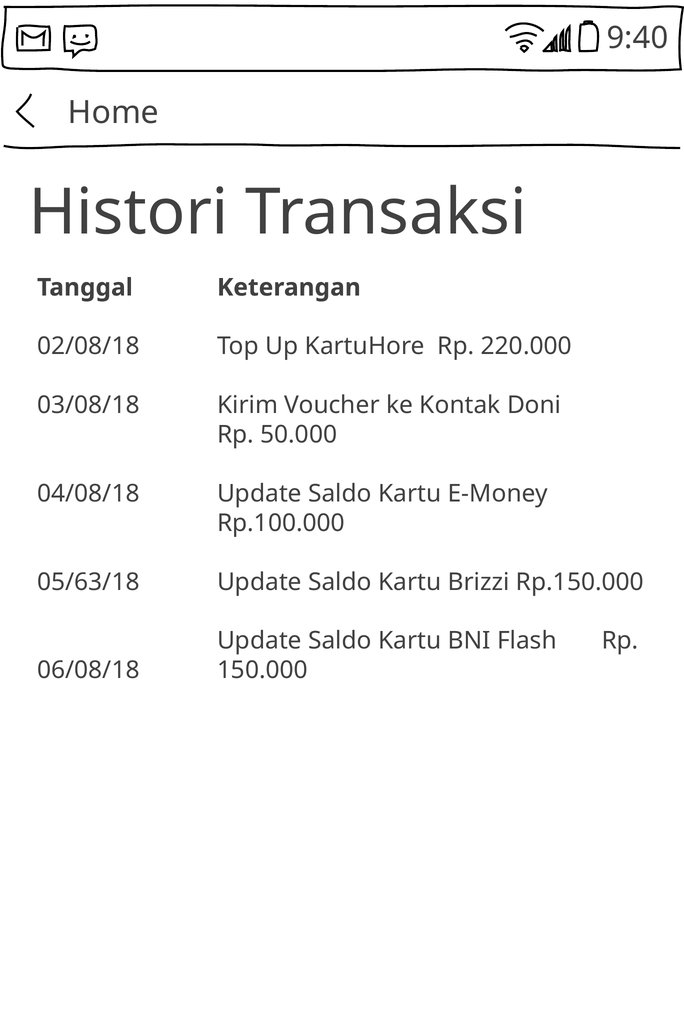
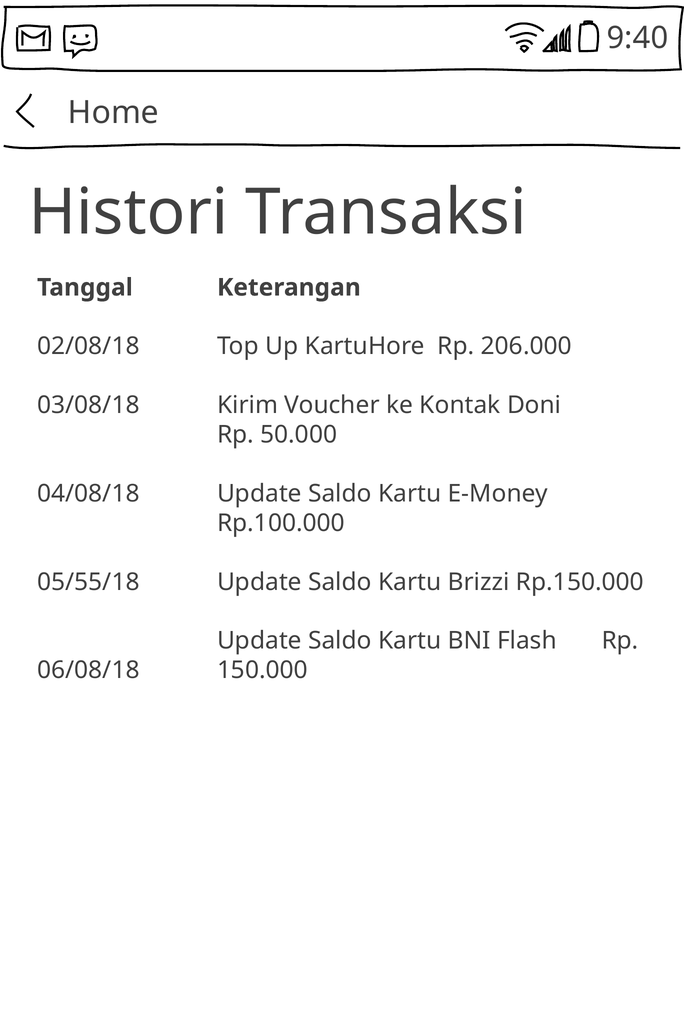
220.000: 220.000 -> 206.000 (526, 347)
05/63/18: 05/63/18 -> 05/55/18 (88, 583)
